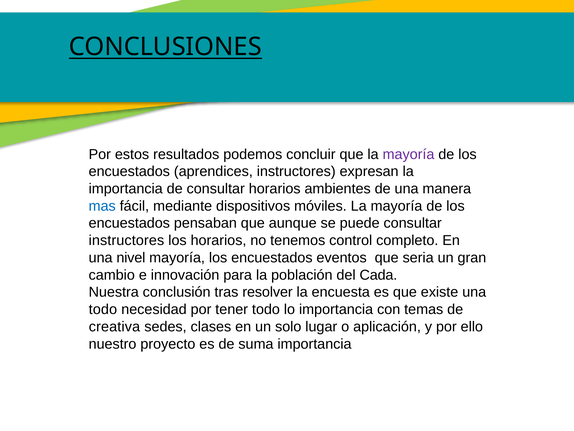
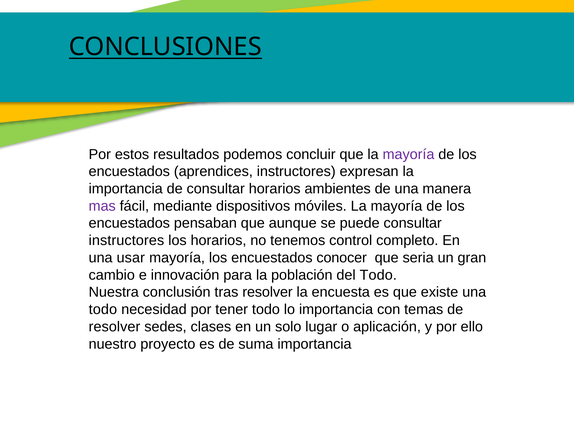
mas colour: blue -> purple (102, 206)
nivel: nivel -> usar (131, 257)
eventos: eventos -> conocer (342, 257)
del Cada: Cada -> Todo (378, 275)
creativa: creativa -> resolver (114, 326)
